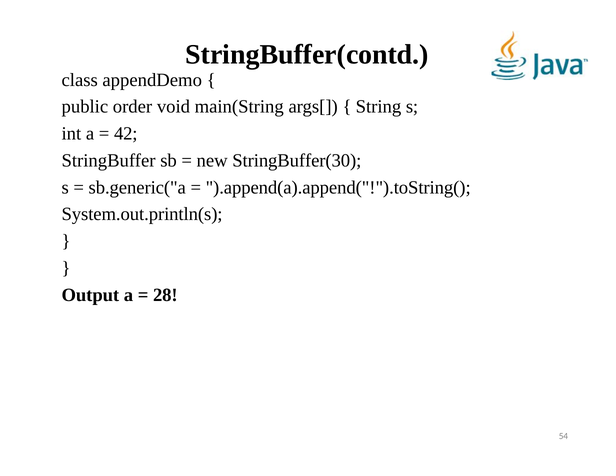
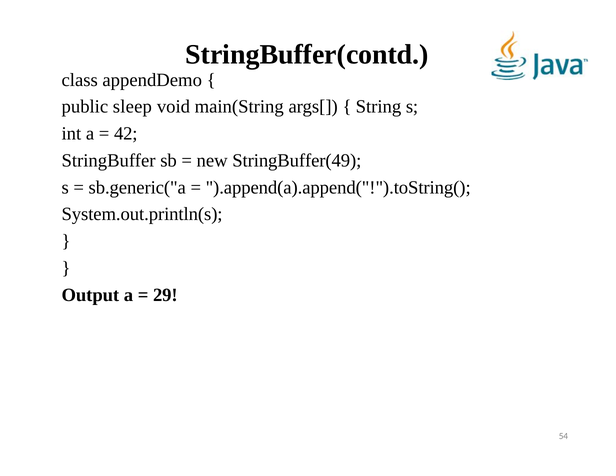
order: order -> sleep (132, 107)
StringBuffer(30: StringBuffer(30 -> StringBuffer(49 (297, 161)
28: 28 -> 29 (165, 295)
